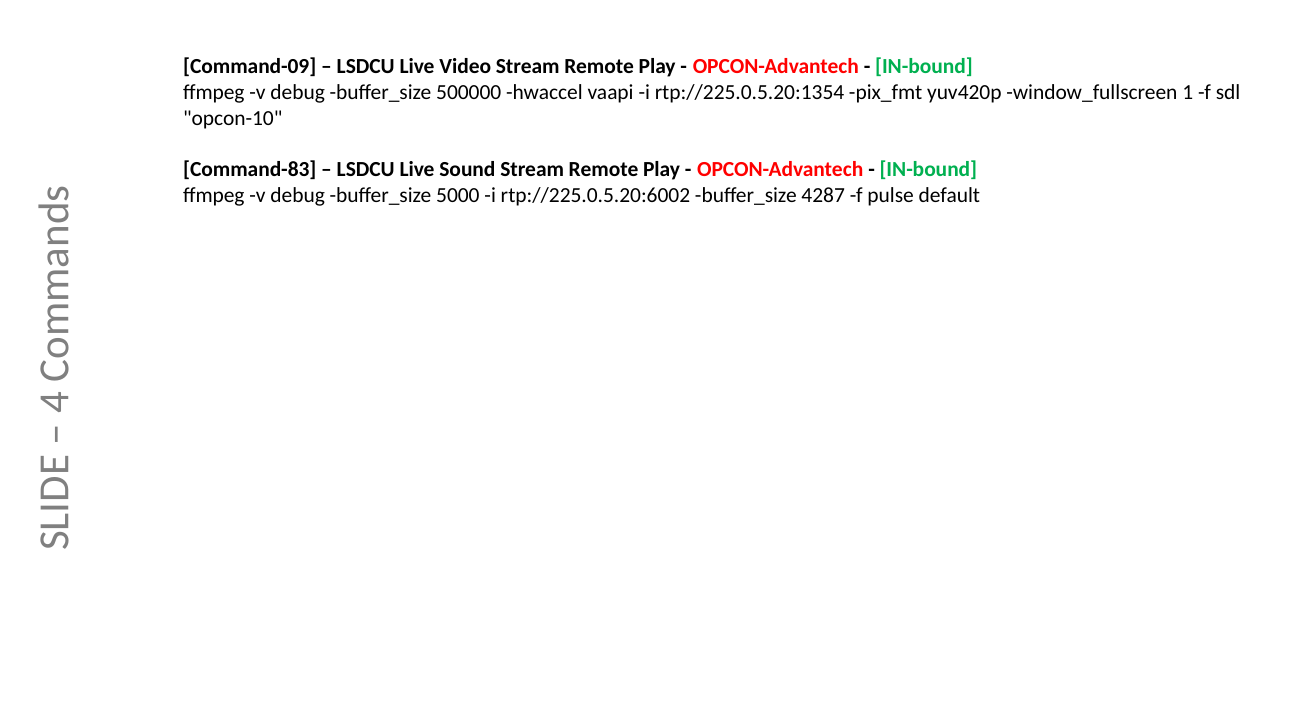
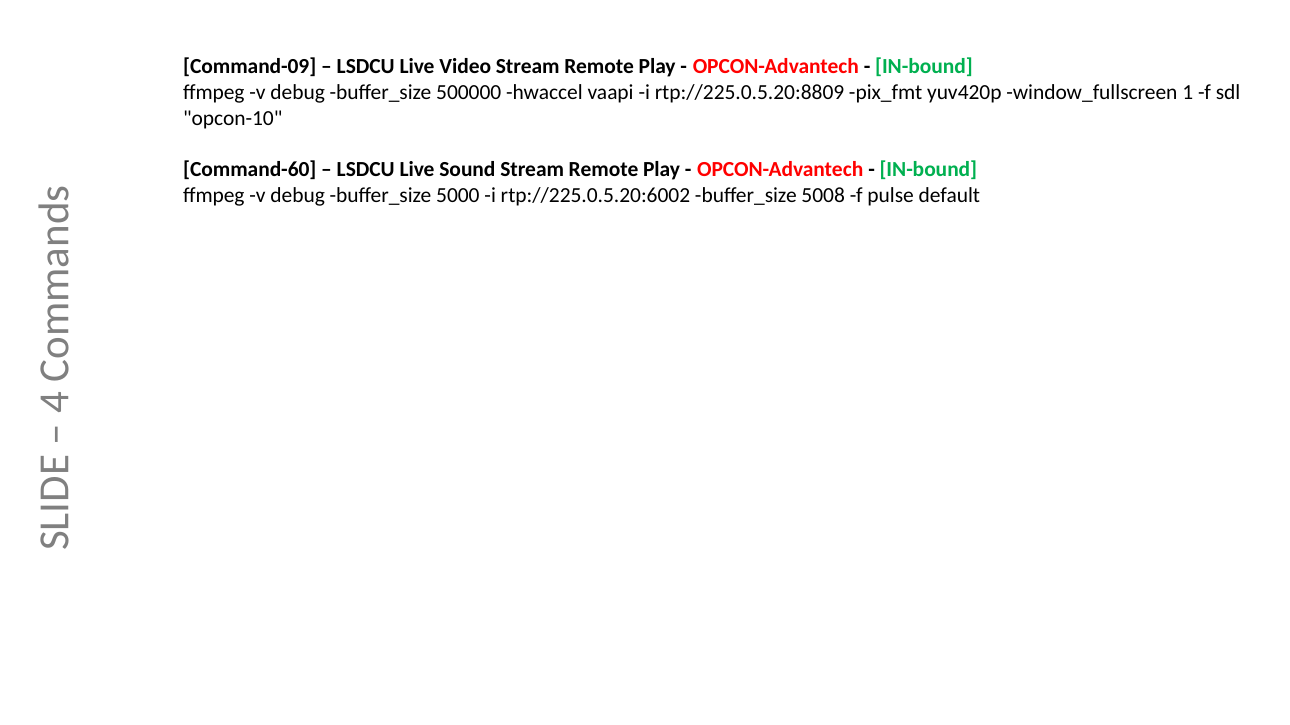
rtp://225.0.5.20:1354: rtp://225.0.5.20:1354 -> rtp://225.0.5.20:8809 (750, 93)
Command-83: Command-83 -> Command-60 (250, 170)
4287: 4287 -> 5008 (823, 196)
